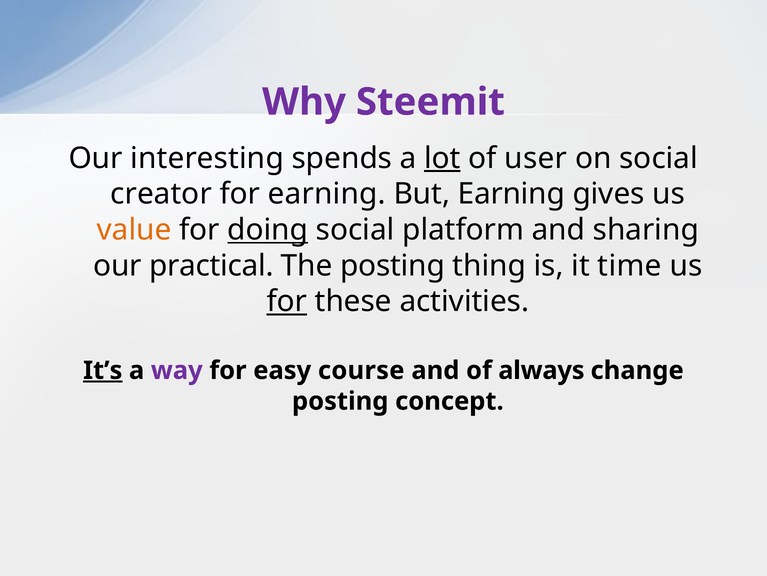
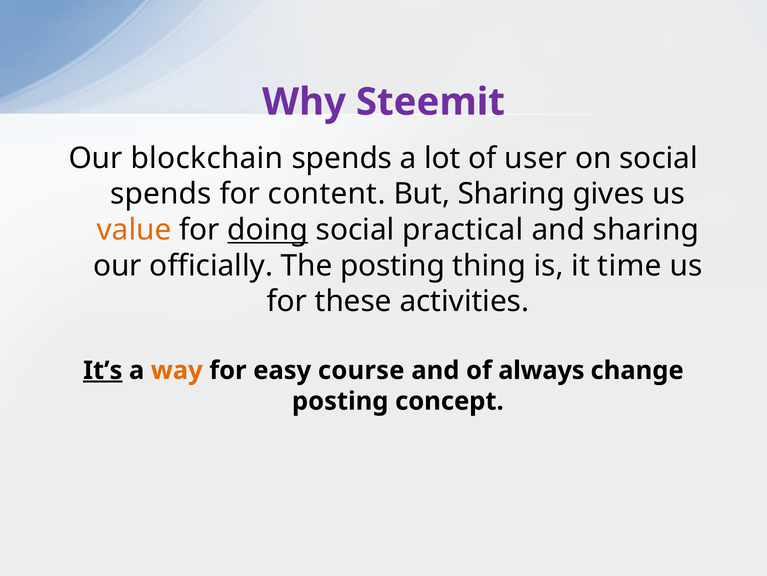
interesting: interesting -> blockchain (207, 158)
lot underline: present -> none (442, 158)
creator: creator -> spends (161, 194)
for earning: earning -> content (327, 194)
But Earning: Earning -> Sharing (511, 194)
platform: platform -> practical (463, 230)
practical: practical -> officially (211, 265)
for underline: present -> none (287, 301)
way colour: purple -> orange (177, 370)
